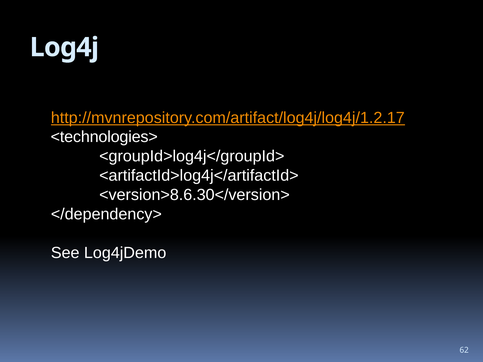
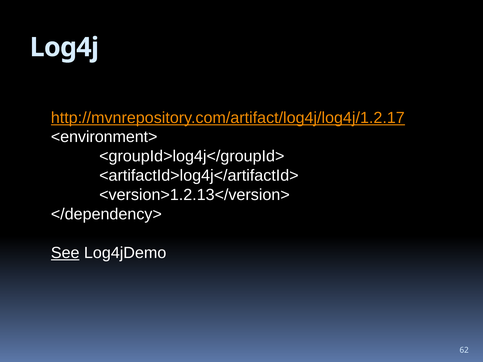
<technologies>: <technologies> -> <environment> (104, 137)
<version>8.6.30</version>: <version>8.6.30</version> -> <version>1.2.13</version> (194, 195)
See underline: none -> present (65, 253)
